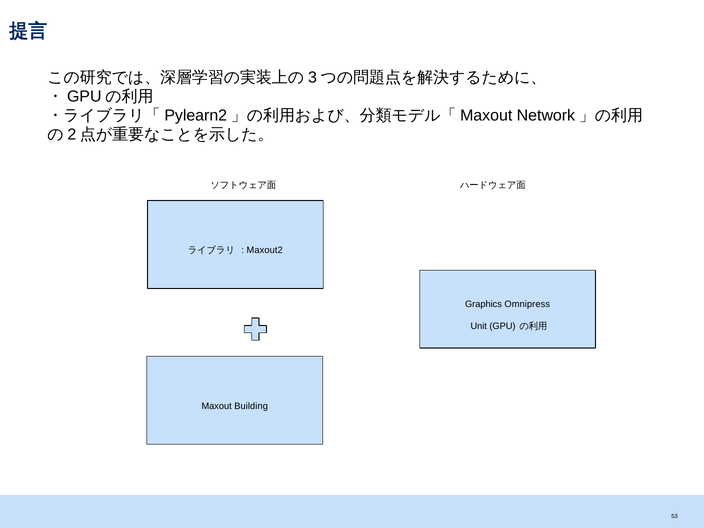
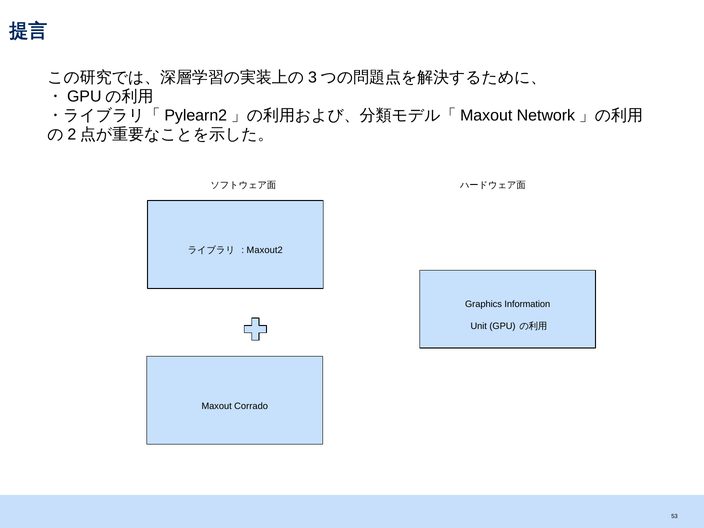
Omnipress: Omnipress -> Information (527, 304)
Building: Building -> Corrado (251, 406)
